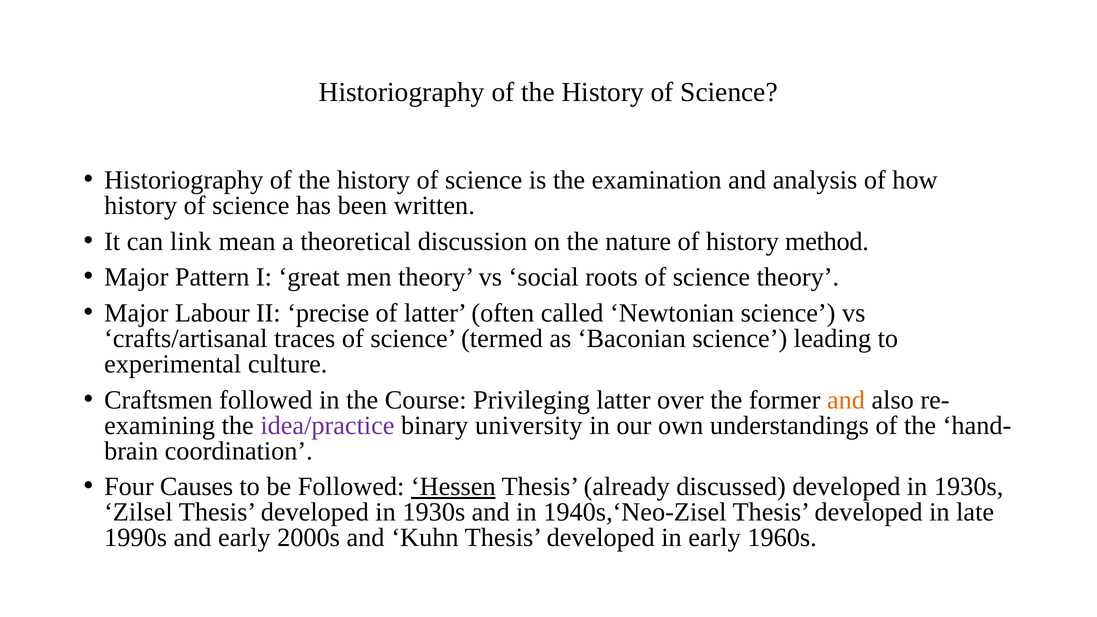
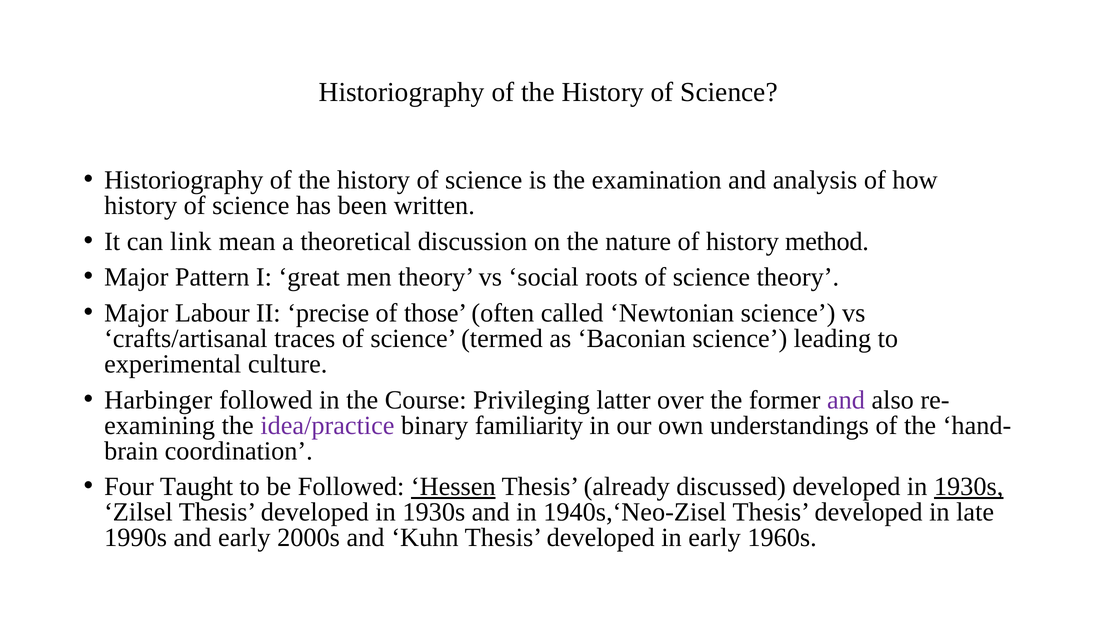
of latter: latter -> those (436, 313)
Craftsmen: Craftsmen -> Harbinger (158, 400)
and colour: orange -> purple (846, 400)
university: university -> familiarity (529, 425)
Causes: Causes -> Taught (197, 487)
1930s underline: none -> present (969, 487)
